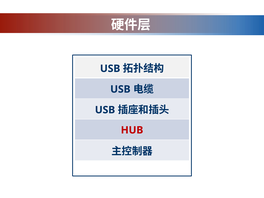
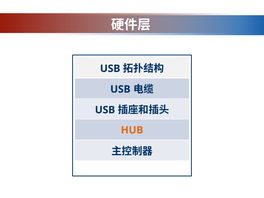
HUB colour: red -> orange (132, 130)
